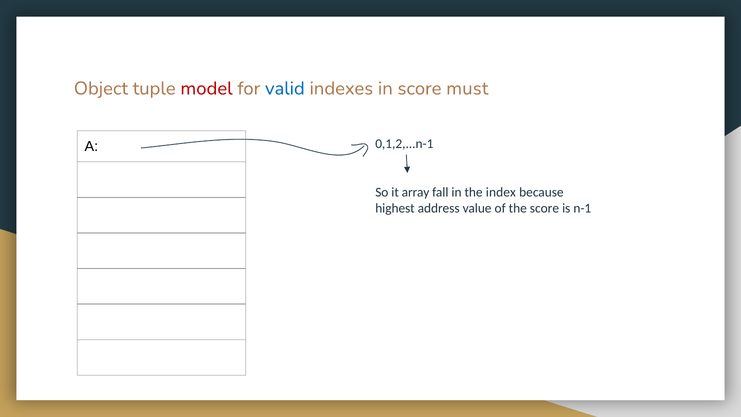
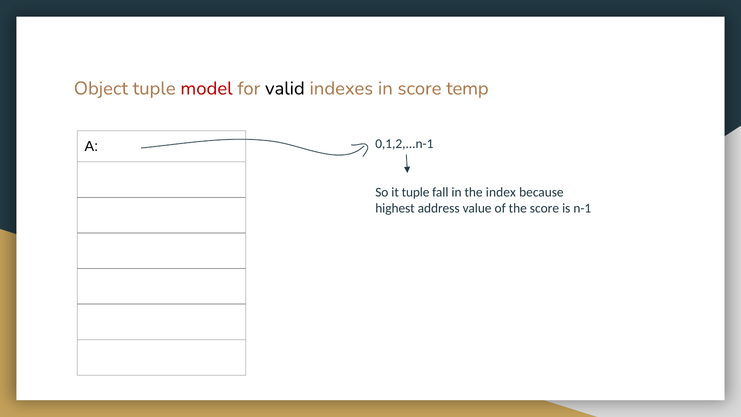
valid colour: blue -> black (285, 88)
must: must -> temp (467, 88)
it array: array -> tuple (416, 192)
